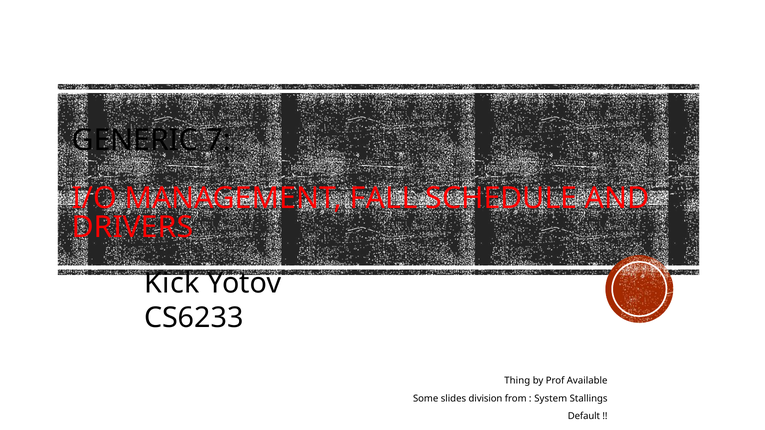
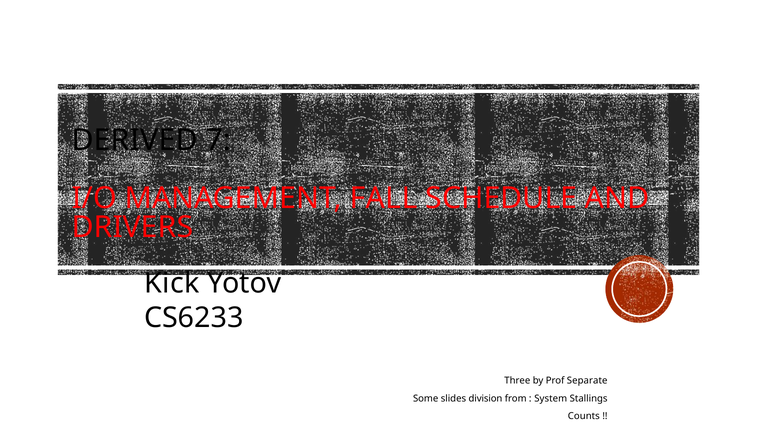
GENERIC: GENERIC -> DERIVED (135, 140)
Thing: Thing -> Three (517, 381)
Available: Available -> Separate (587, 381)
Default: Default -> Counts (584, 417)
